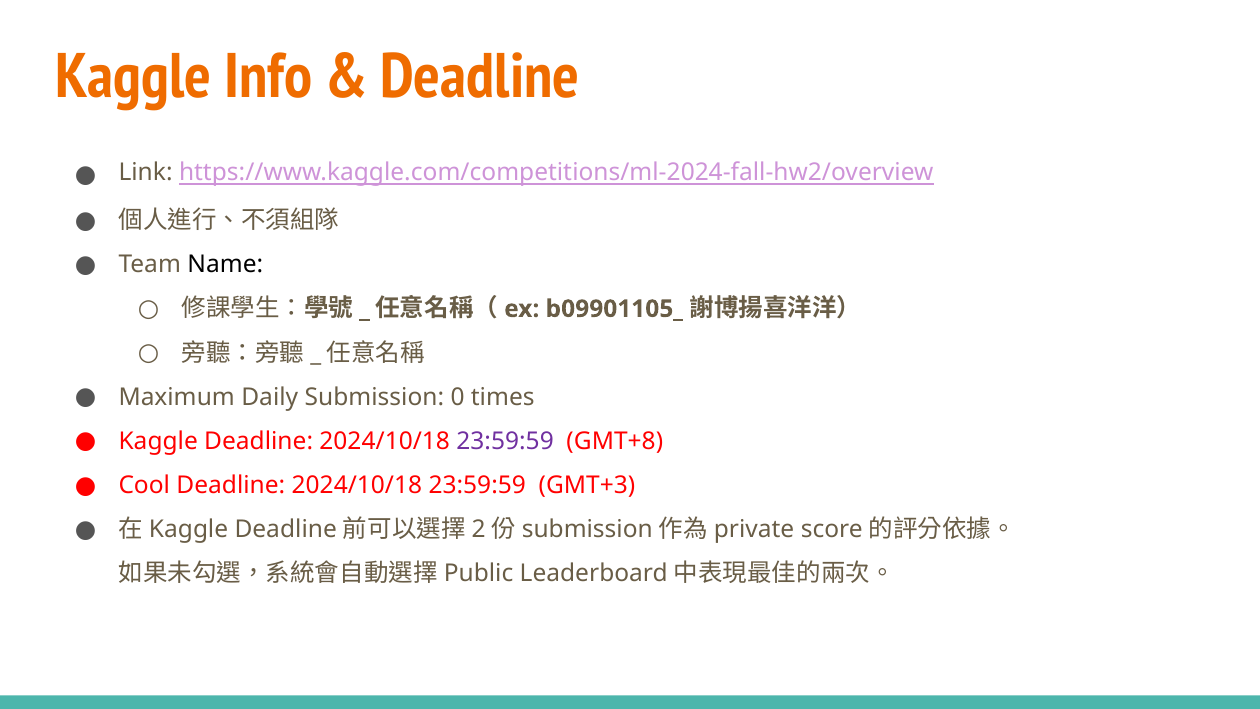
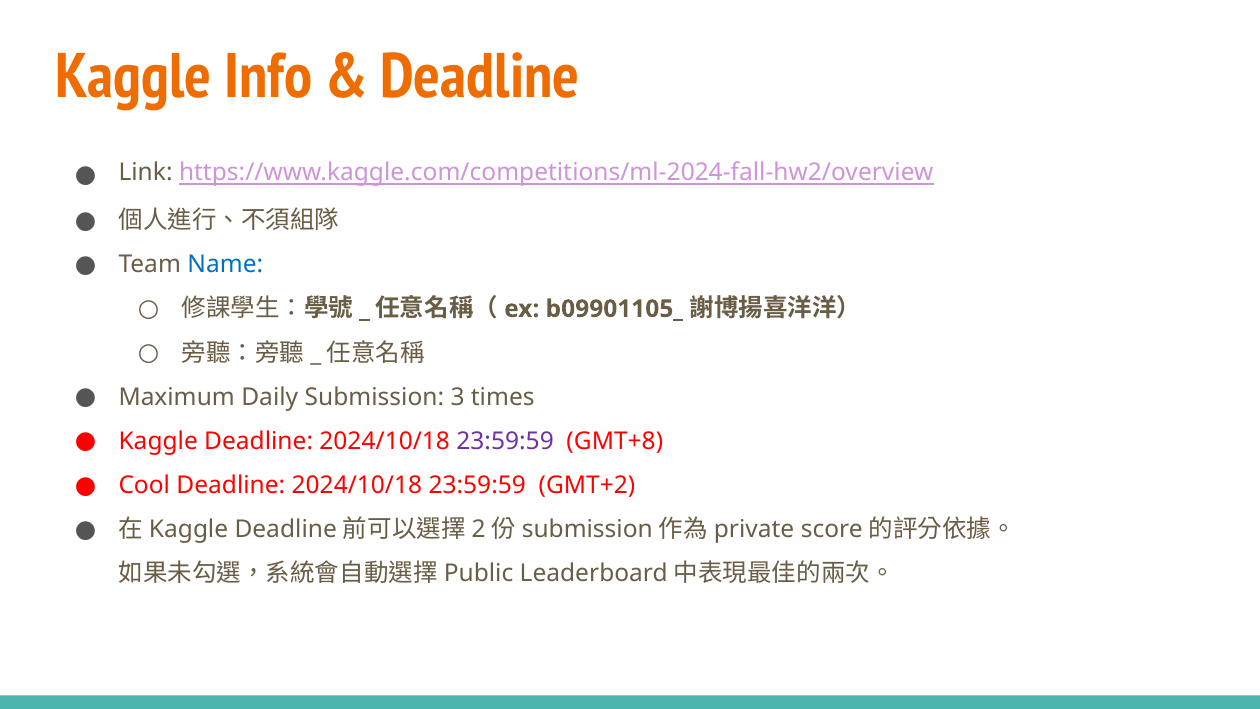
Name colour: black -> blue (225, 265)
0: 0 -> 3 (458, 397)
GMT+3: GMT+3 -> GMT+2 (587, 485)
